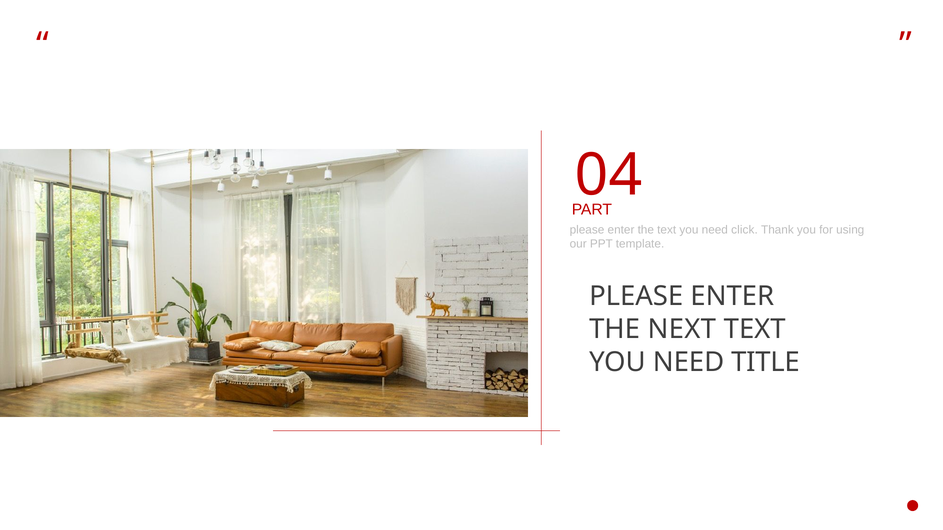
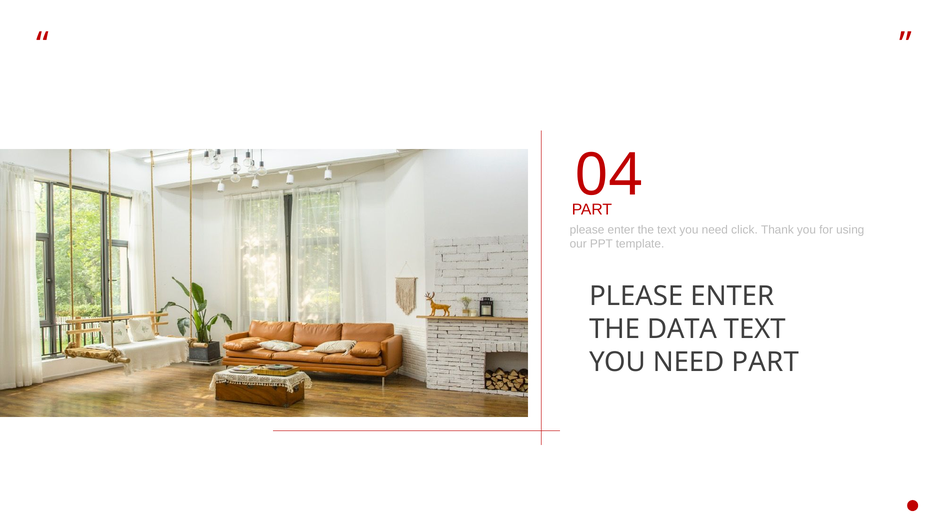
NEXT: NEXT -> DATA (682, 329)
NEED TITLE: TITLE -> PART (765, 362)
